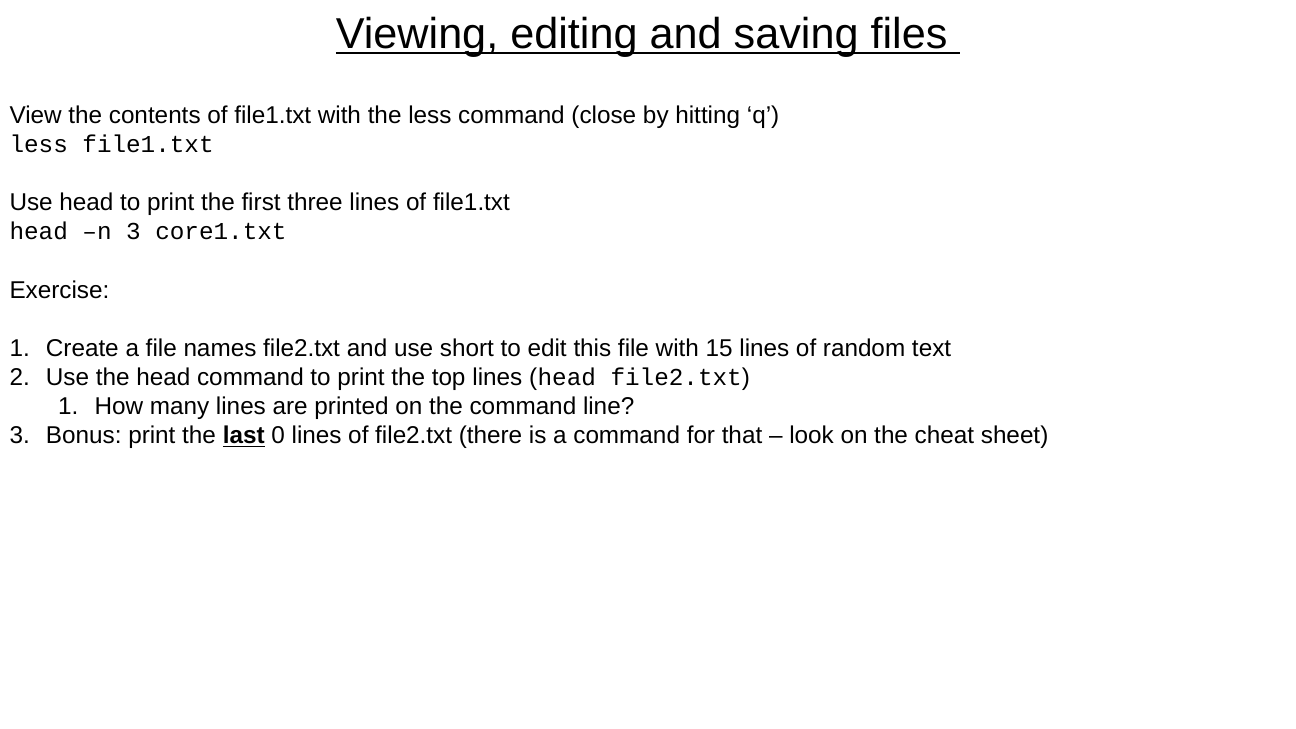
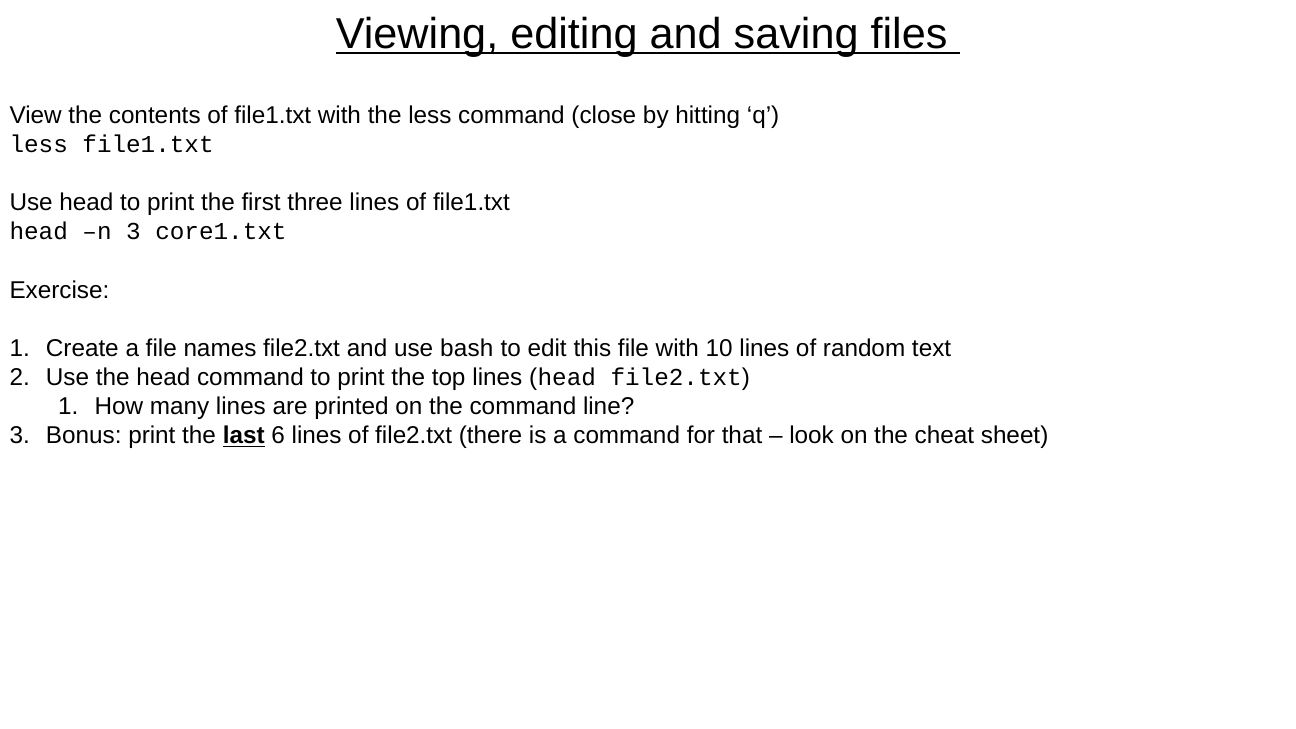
short: short -> bash (467, 348)
15: 15 -> 10 (719, 348)
0: 0 -> 6 (278, 436)
